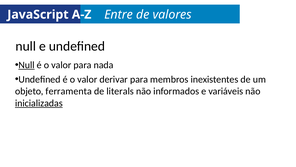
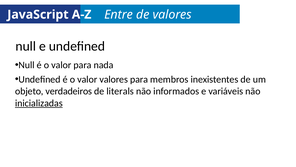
Null underline: present -> none (27, 65)
valor derivar: derivar -> valores (114, 79)
ferramenta: ferramenta -> verdadeiros (69, 91)
